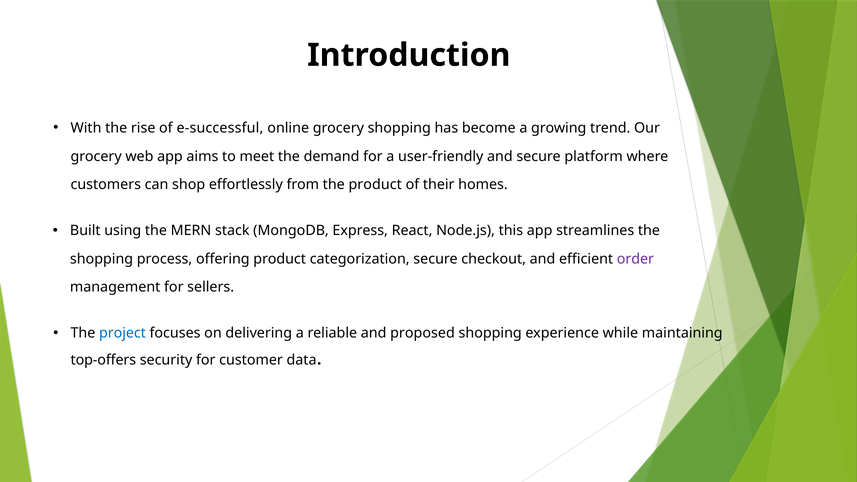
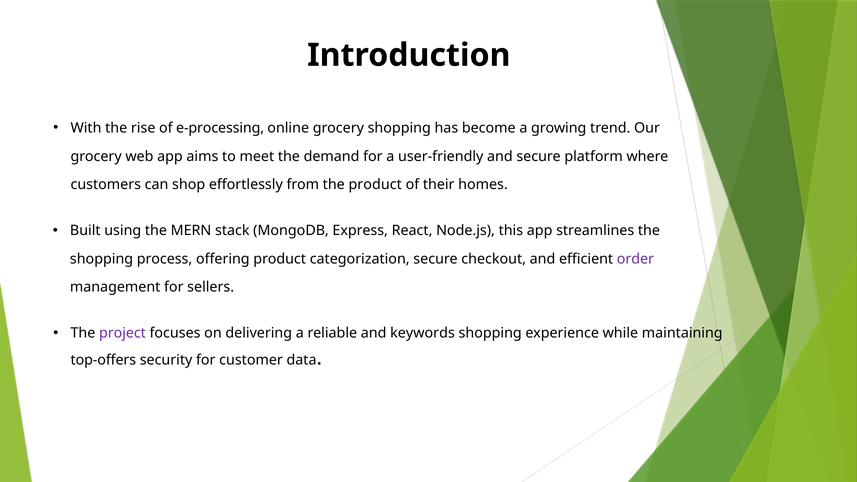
e-successful: e-successful -> e-processing (220, 128)
project colour: blue -> purple (122, 333)
proposed: proposed -> keywords (423, 333)
